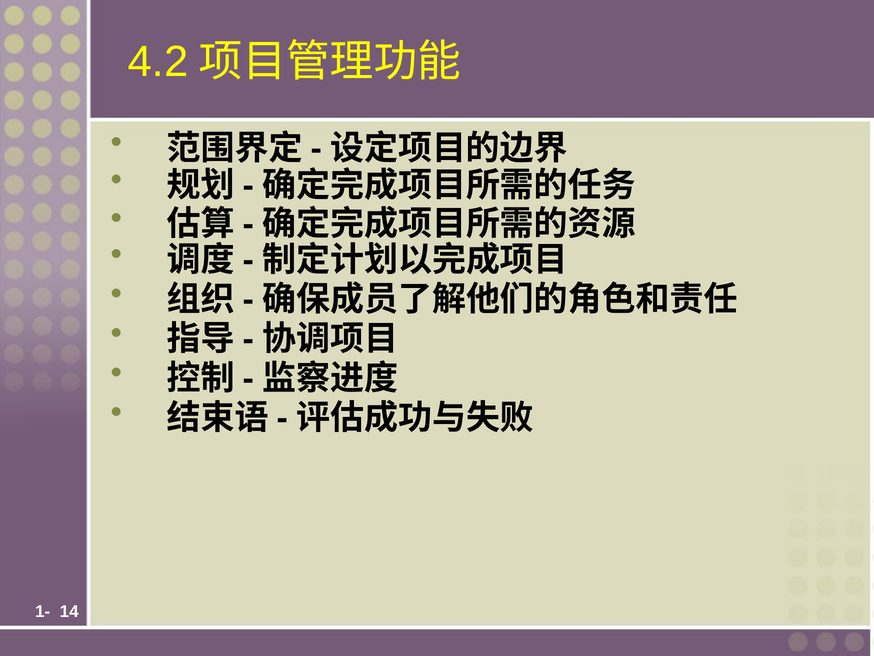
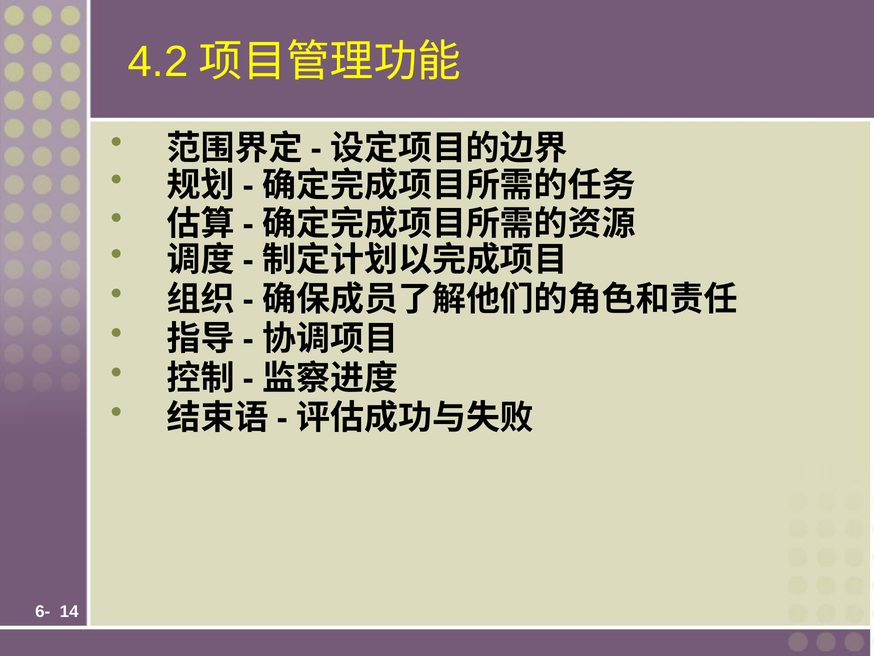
1-: 1- -> 6- (43, 611)
